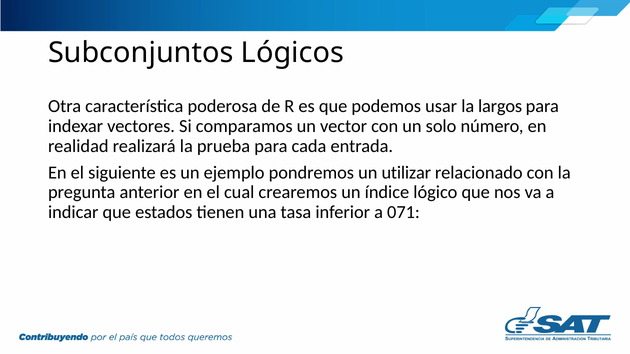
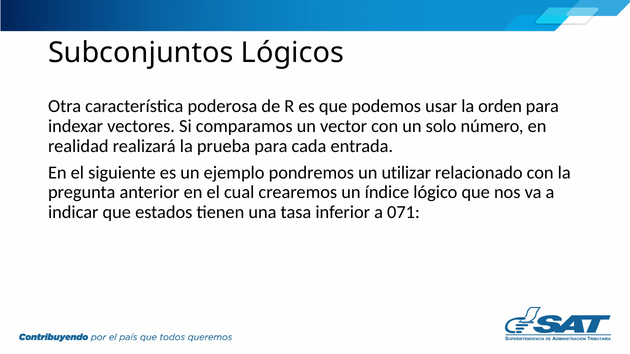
largos: largos -> orden (500, 107)
